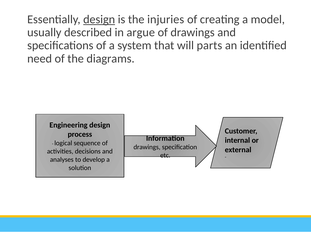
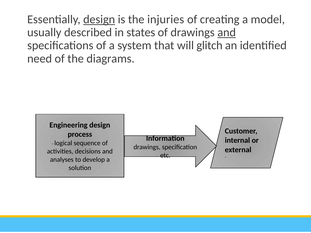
argue: argue -> states (141, 33)
and underline: none -> present (227, 33)
parts: parts -> glitch (210, 46)
